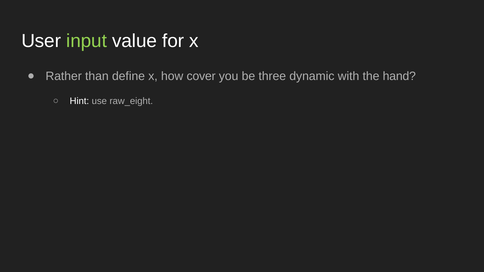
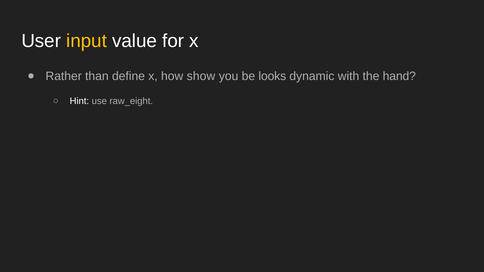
input colour: light green -> yellow (87, 41)
cover: cover -> show (201, 76)
three: three -> looks (272, 76)
